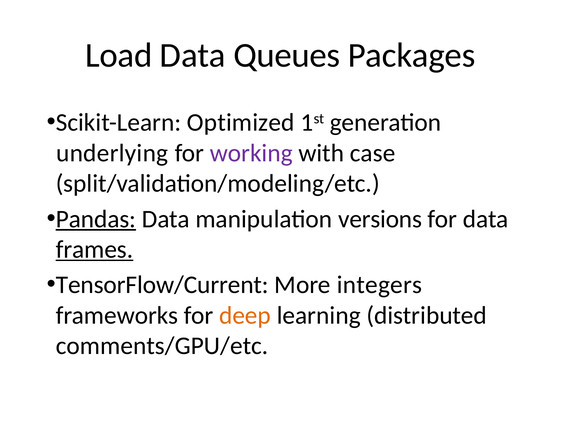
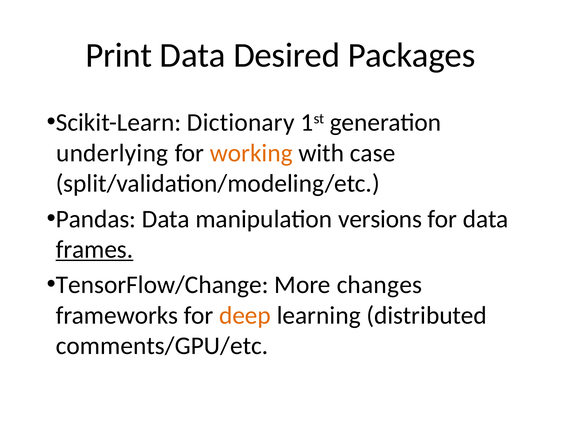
Load: Load -> Print (119, 55)
Queues: Queues -> Desired (287, 55)
Optimized: Optimized -> Dictionary (241, 123)
working colour: purple -> orange (251, 153)
Pandas underline: present -> none (96, 219)
TensorFlow/Current: TensorFlow/Current -> TensorFlow/Change (162, 285)
integers: integers -> changes (379, 285)
